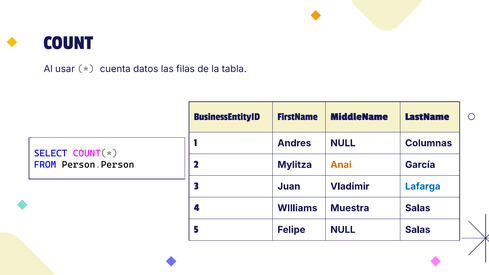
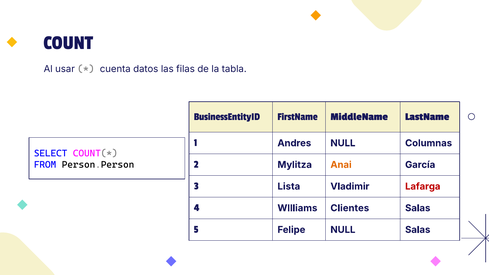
Juan: Juan -> Lista (289, 186)
Lafarga colour: blue -> red (423, 186)
Muestra: Muestra -> Clientes (350, 208)
